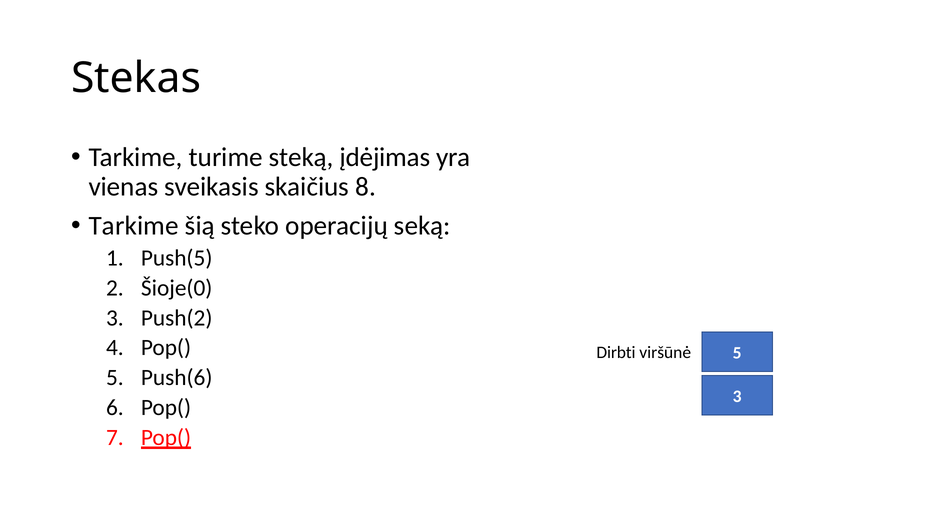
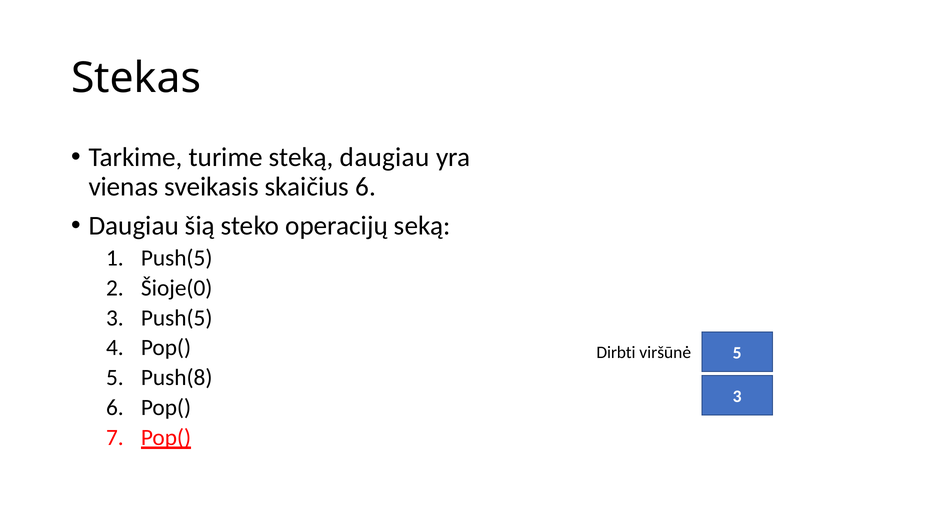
steką įdėjimas: įdėjimas -> daugiau (385, 158)
skaičius 8: 8 -> 6 (366, 187)
Tarkime: Tarkime -> Daugiau (134, 226)
3 Push(2: Push(2 -> Push(5 (177, 318)
Push(6: Push(6 -> Push(8 (177, 378)
